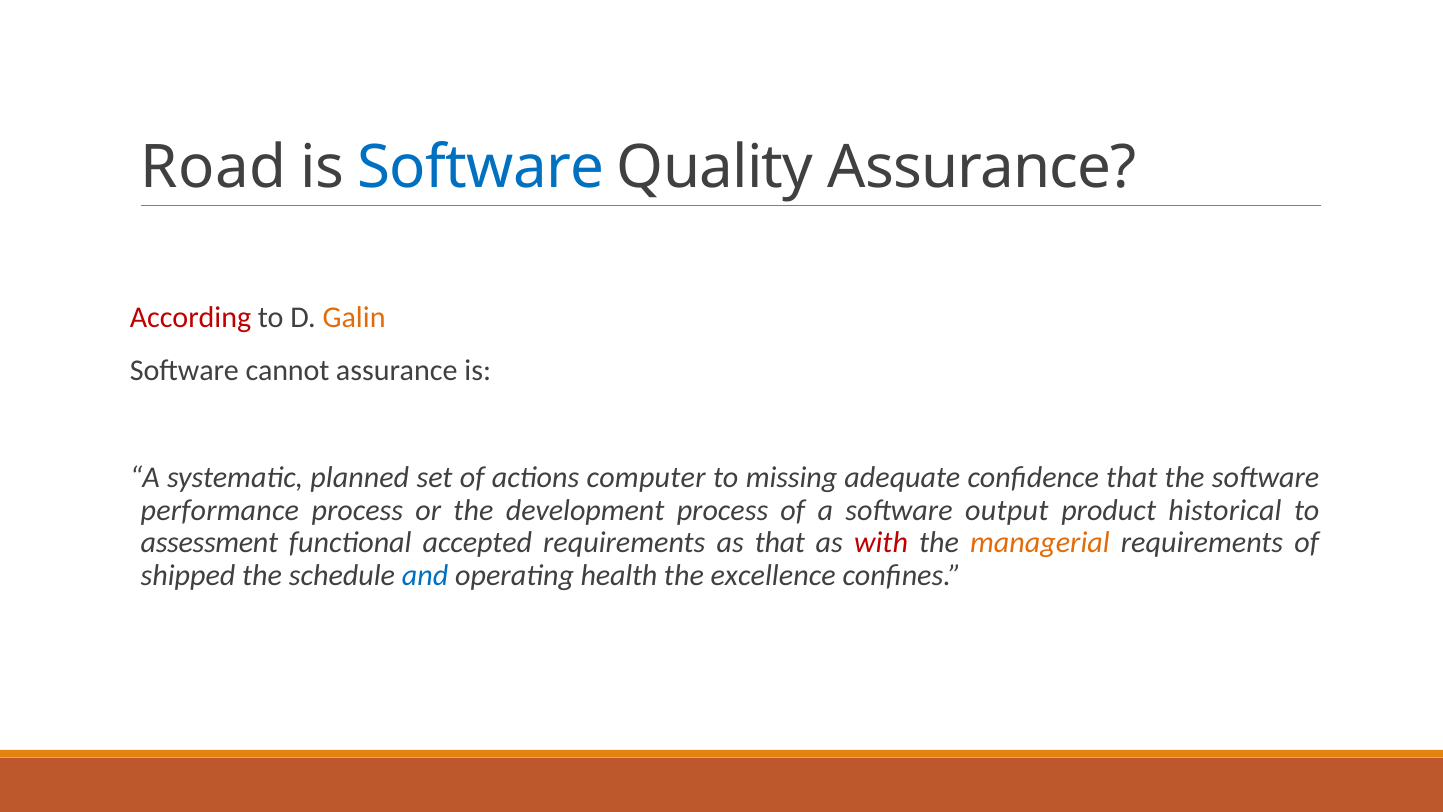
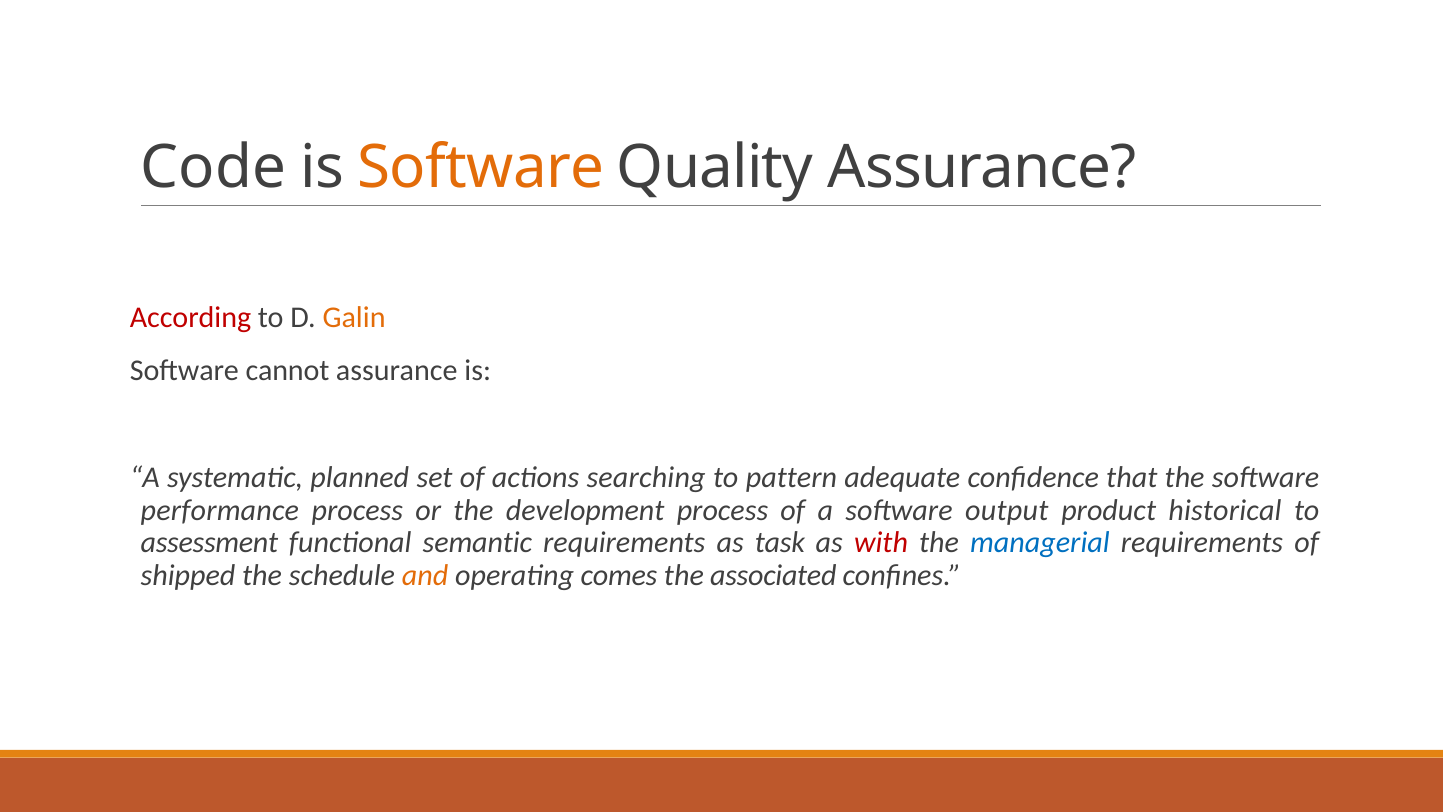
Road: Road -> Code (214, 168)
Software colour: blue -> orange (481, 168)
computer: computer -> searching (646, 478)
missing: missing -> pattern (791, 478)
accepted: accepted -> semantic (477, 543)
as that: that -> task (780, 543)
managerial colour: orange -> blue (1040, 543)
and colour: blue -> orange (425, 575)
health: health -> comes (619, 575)
excellence: excellence -> associated (773, 575)
